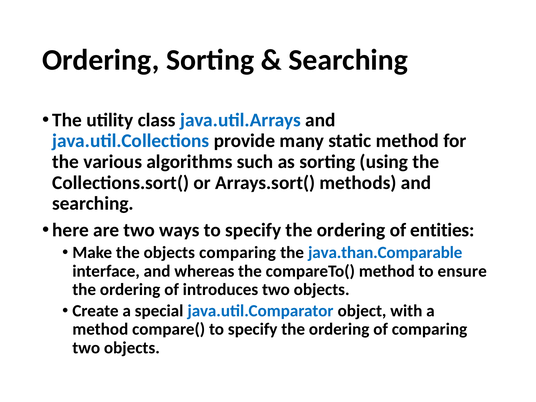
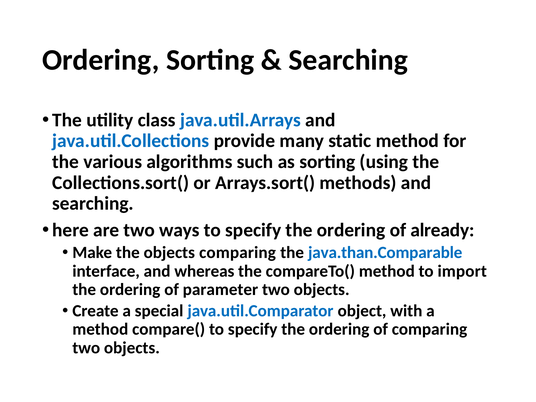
entities: entities -> already (442, 230)
ensure: ensure -> import (462, 271)
introduces: introduces -> parameter (220, 290)
